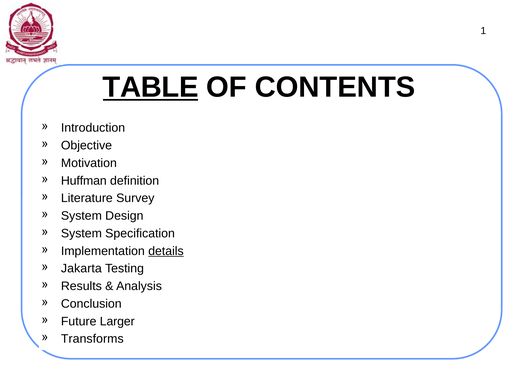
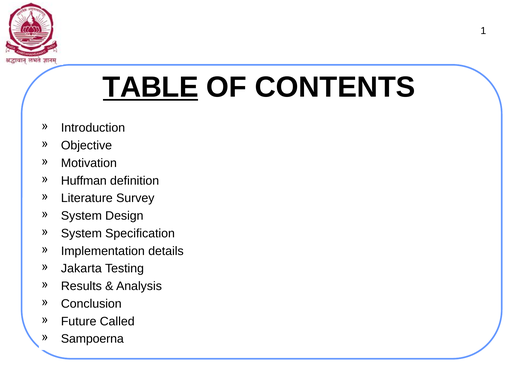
details underline: present -> none (166, 251)
Larger: Larger -> Called (117, 322)
Transforms: Transforms -> Sampoerna (92, 339)
